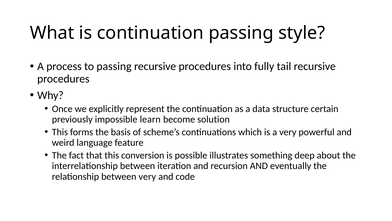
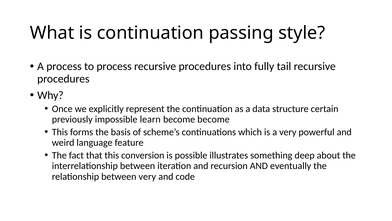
to passing: passing -> process (114, 66)
become solution: solution -> become (213, 119)
